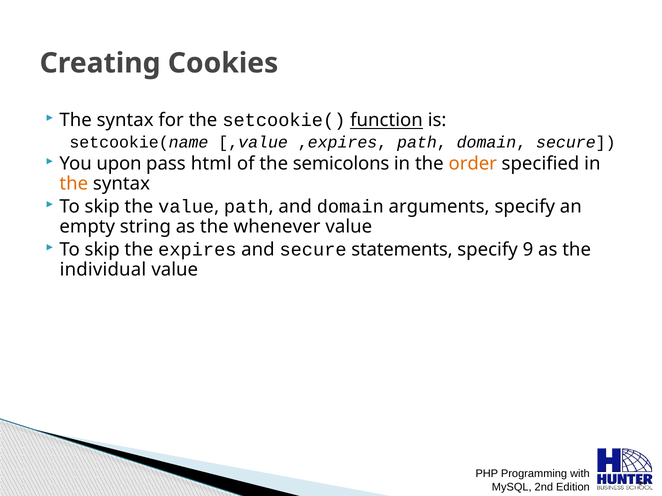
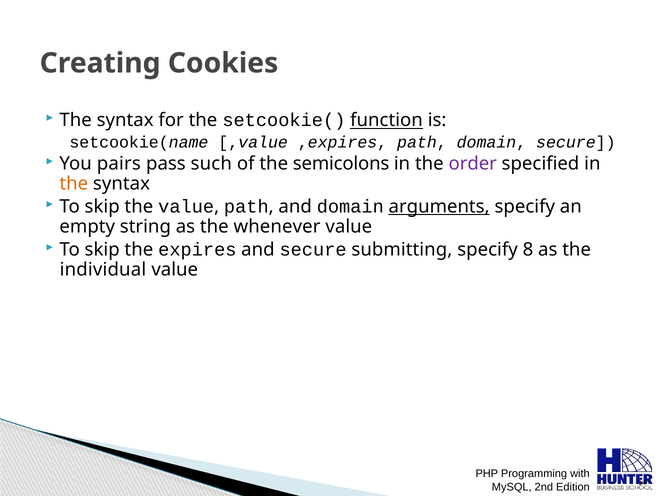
upon: upon -> pairs (119, 164)
html: html -> such (211, 164)
order colour: orange -> purple (473, 164)
arguments underline: none -> present (439, 207)
statements: statements -> submitting (402, 250)
9: 9 -> 8 (528, 250)
